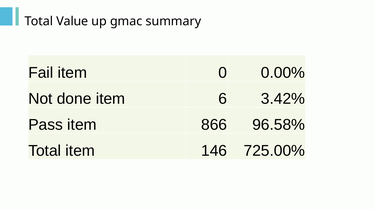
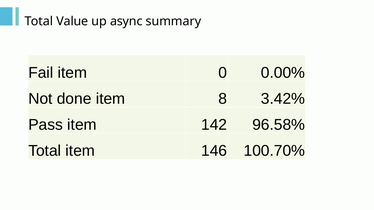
gmac: gmac -> async (126, 21)
6: 6 -> 8 (223, 99)
866: 866 -> 142 (214, 125)
725.00%: 725.00% -> 100.70% (274, 151)
